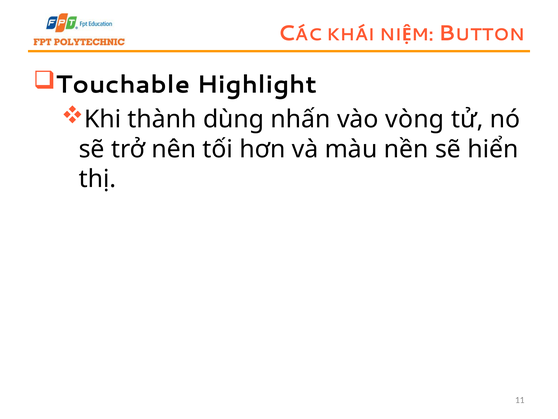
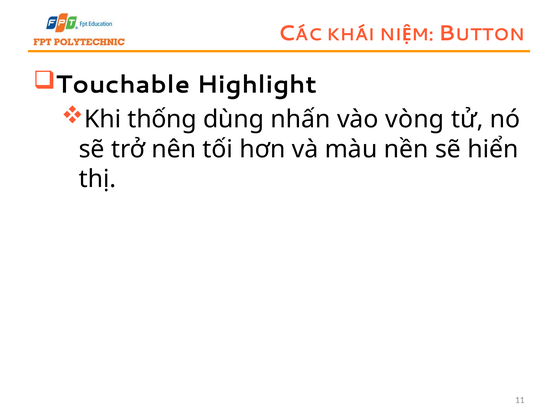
thành: thành -> thống (162, 119)
